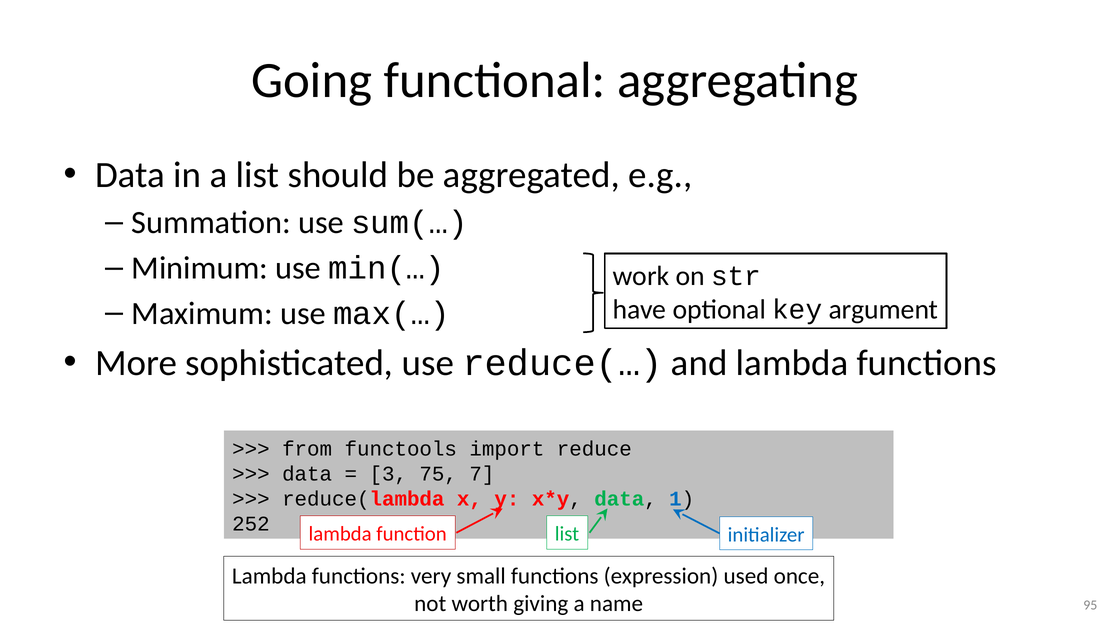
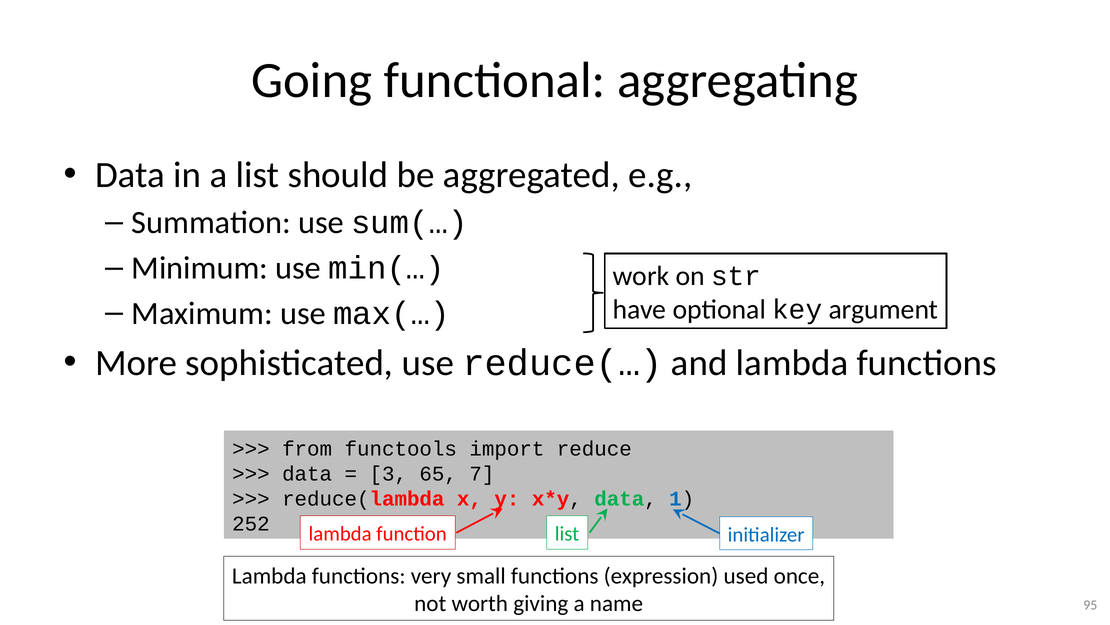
75: 75 -> 65 (438, 473)
